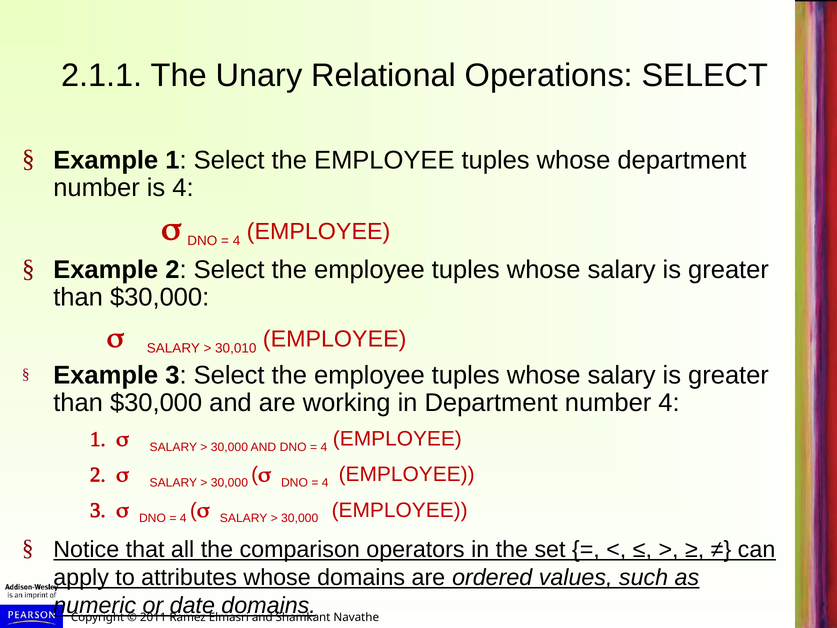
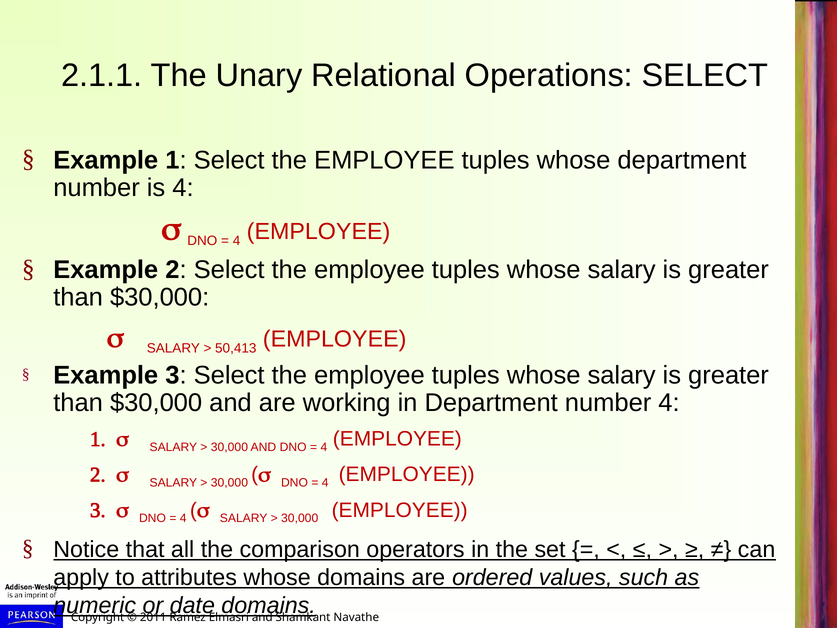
30,010: 30,010 -> 50,413 (236, 348)
